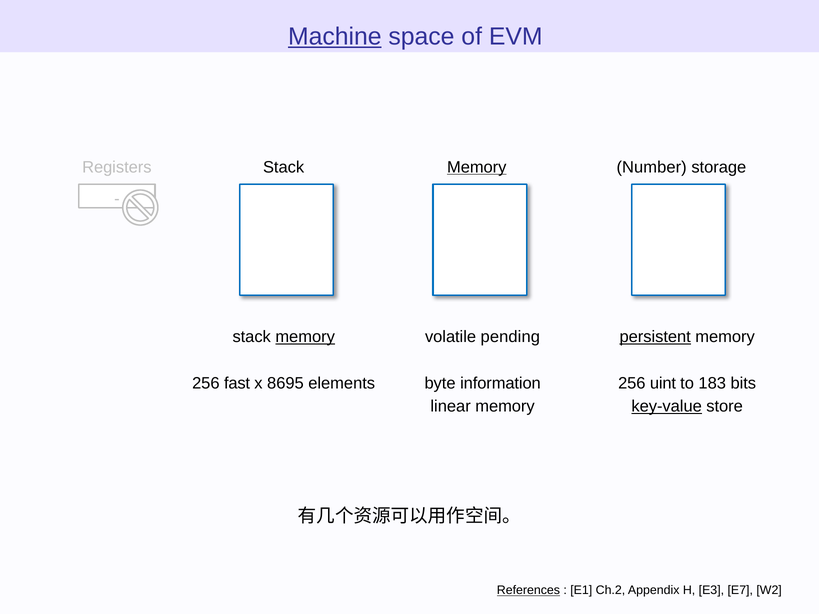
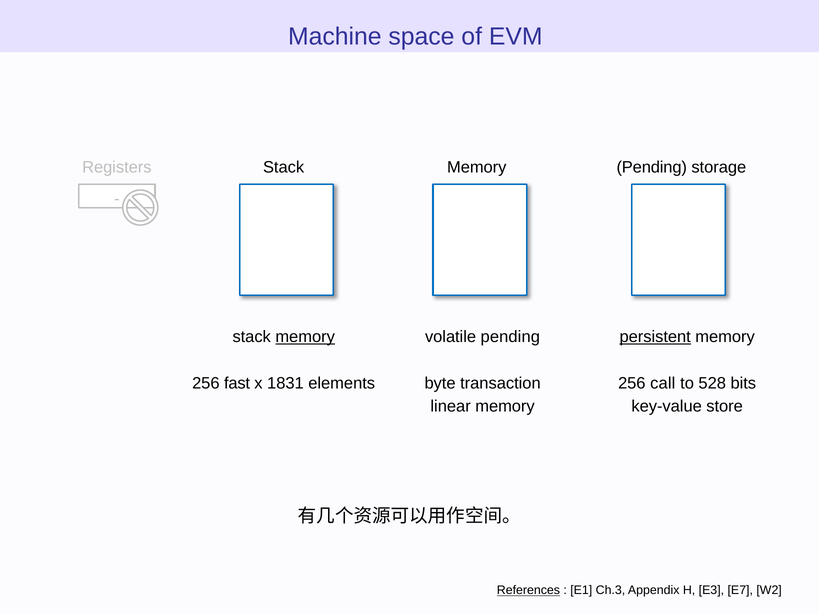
Machine underline: present -> none (335, 37)
Memory underline: present -> none (477, 167)
Registers Number: Number -> Pending (652, 167)
8695: 8695 -> 1831 (285, 383)
information: information -> transaction (500, 383)
uint: uint -> call (663, 383)
183: 183 -> 528 (712, 383)
key-value underline: present -> none (667, 406)
Ch.2: Ch.2 -> Ch.3 (610, 591)
